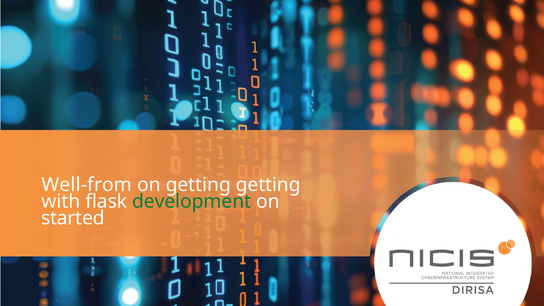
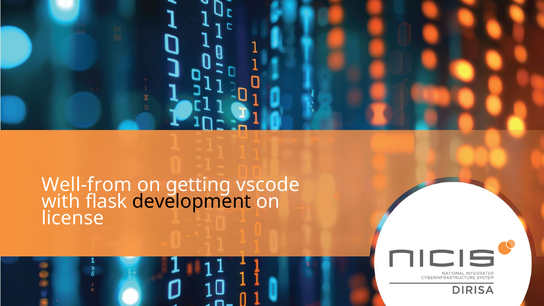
getting getting: getting -> vscode (268, 185)
development colour: green -> black (192, 201)
started: started -> license (73, 218)
